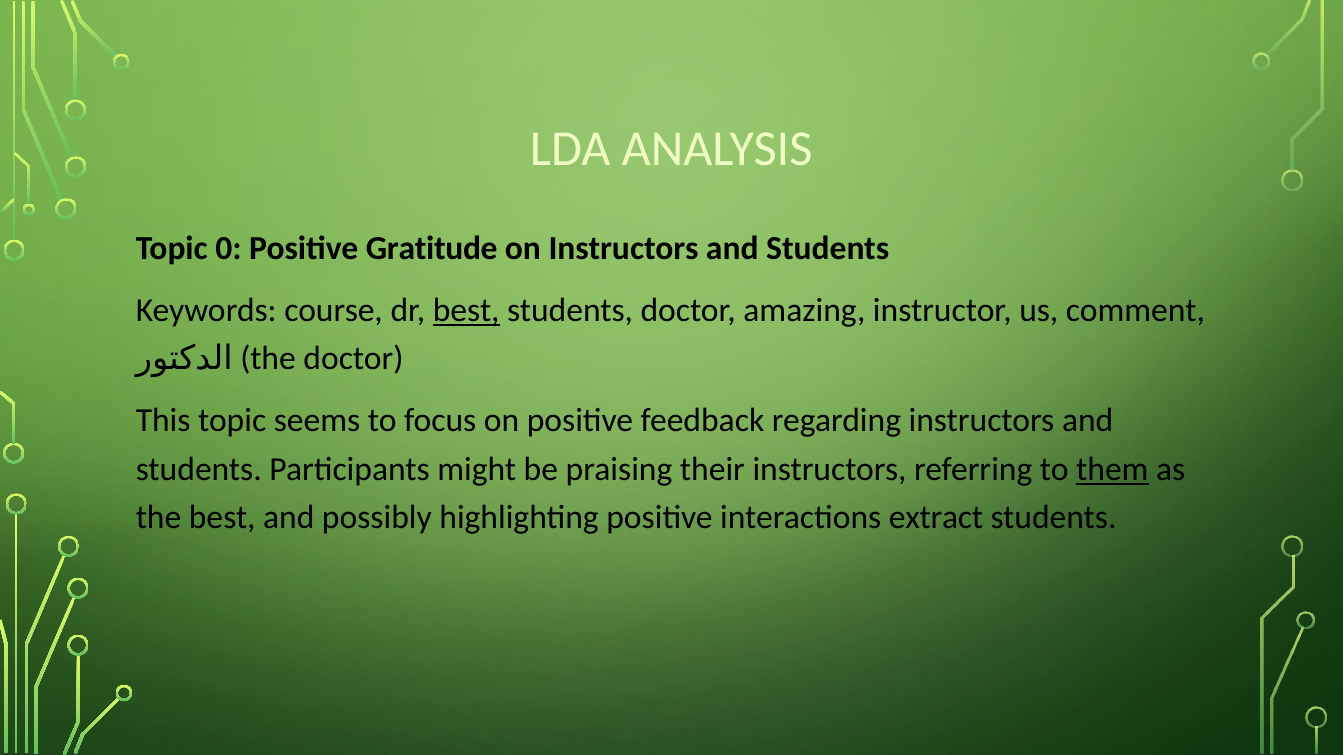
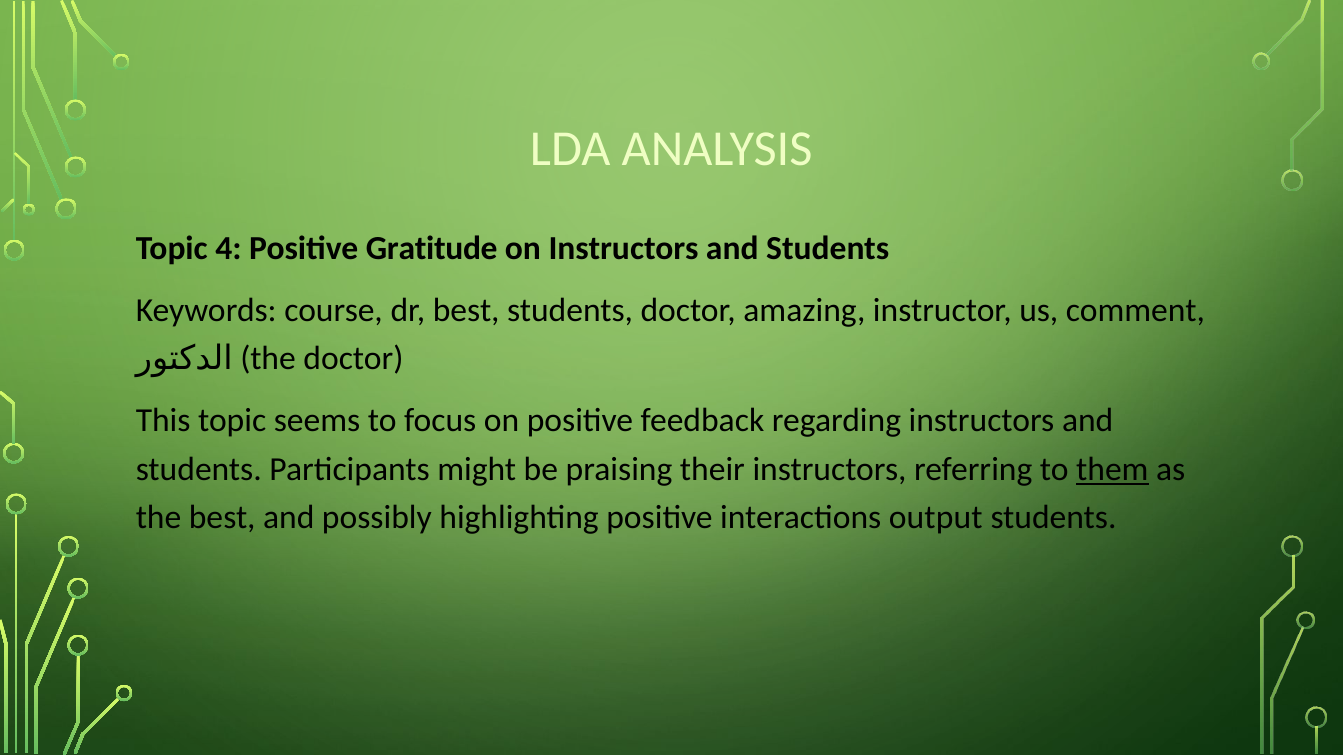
0: 0 -> 4 (228, 248)
best underline: present -> none (466, 310)
extract: extract -> output (936, 518)
